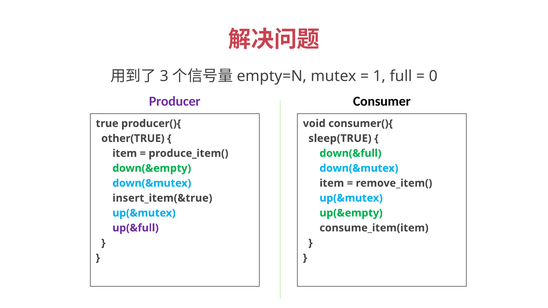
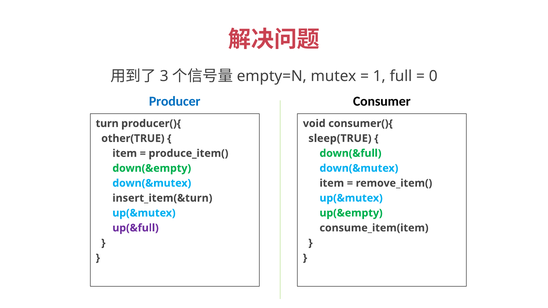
Producer colour: purple -> blue (175, 101)
true: true -> turn (107, 124)
insert_item(&true: insert_item(&true -> insert_item(&turn (162, 198)
